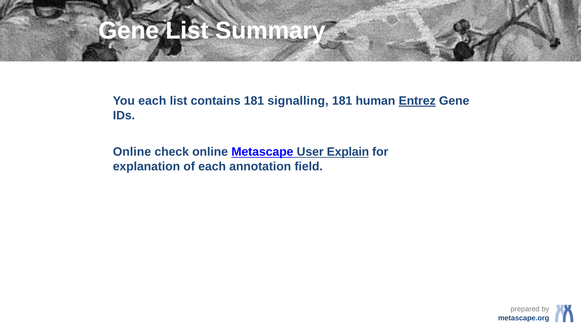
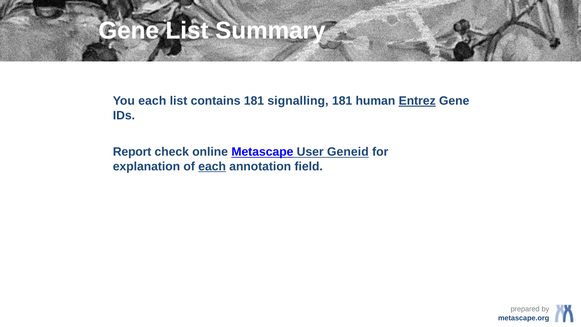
Online: Online -> Report (132, 152)
Explain: Explain -> Geneid (348, 152)
each underline: none -> present (212, 166)
